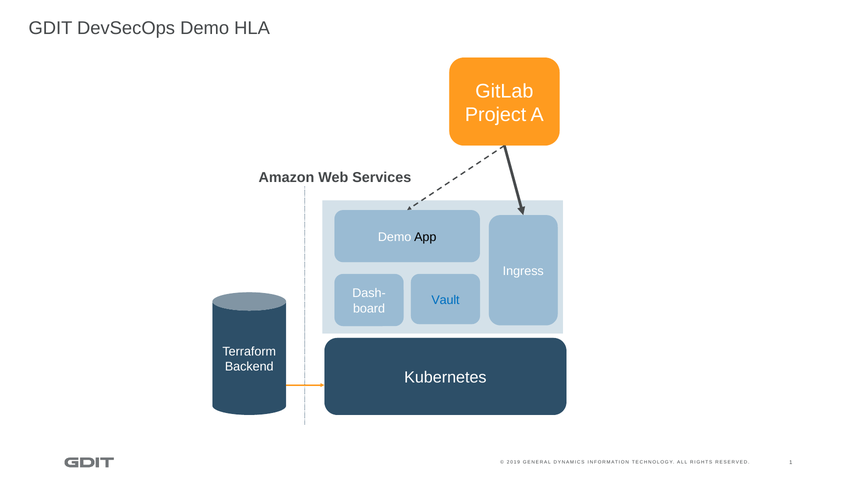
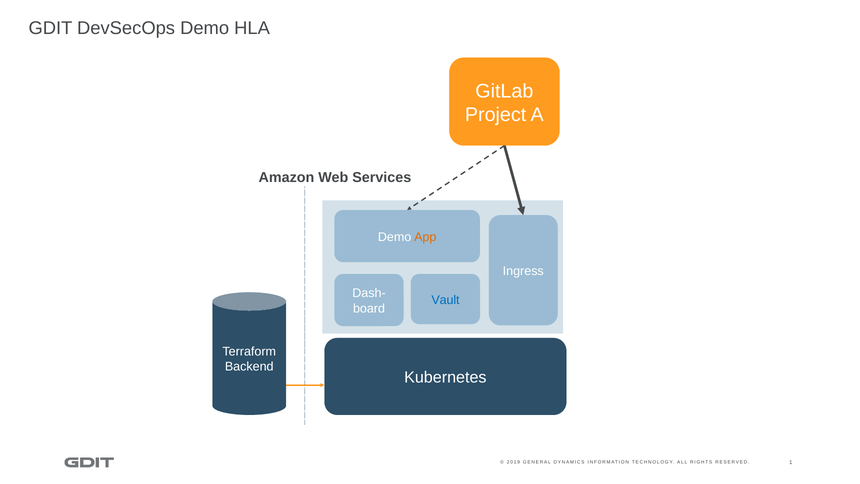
App colour: black -> orange (425, 237)
